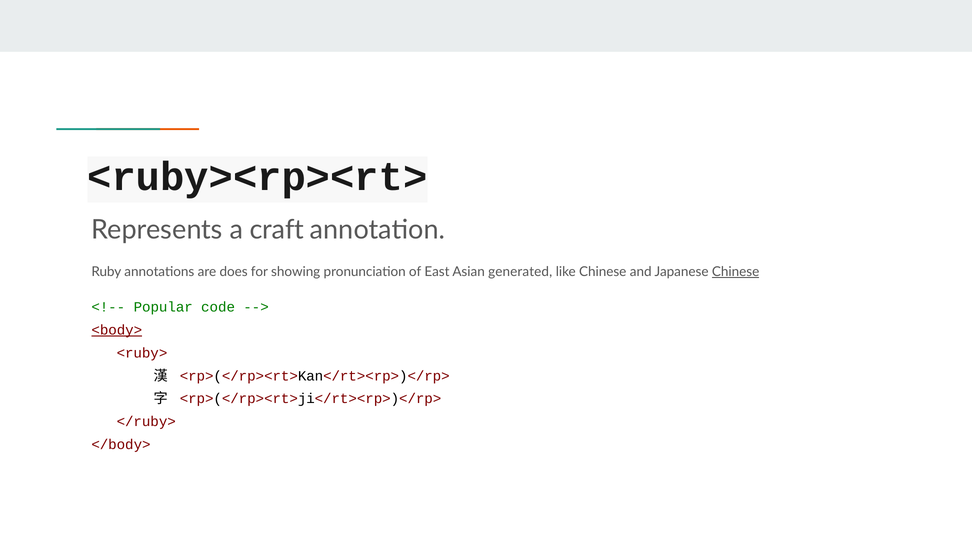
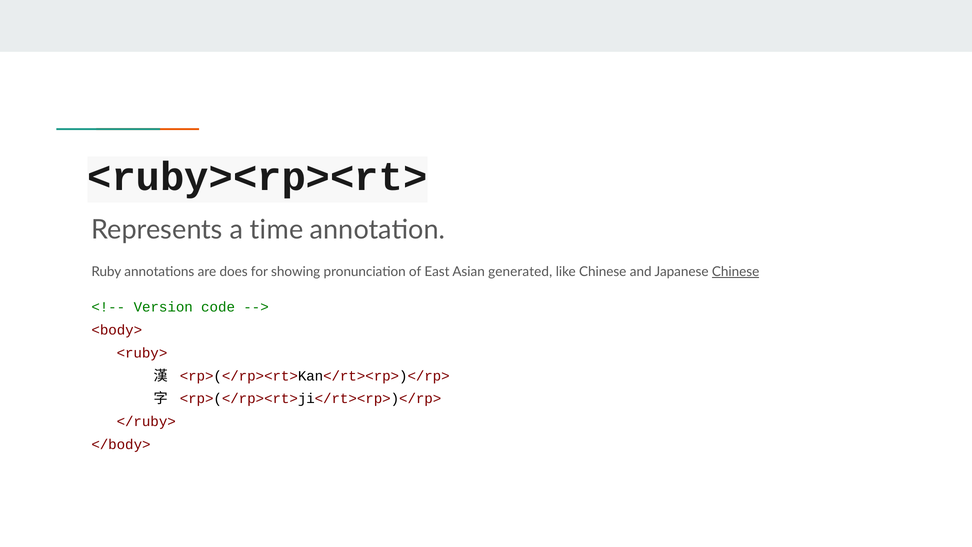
craft: craft -> time (277, 230)
Popular: Popular -> Version (163, 307)
<body> underline: present -> none (117, 330)
